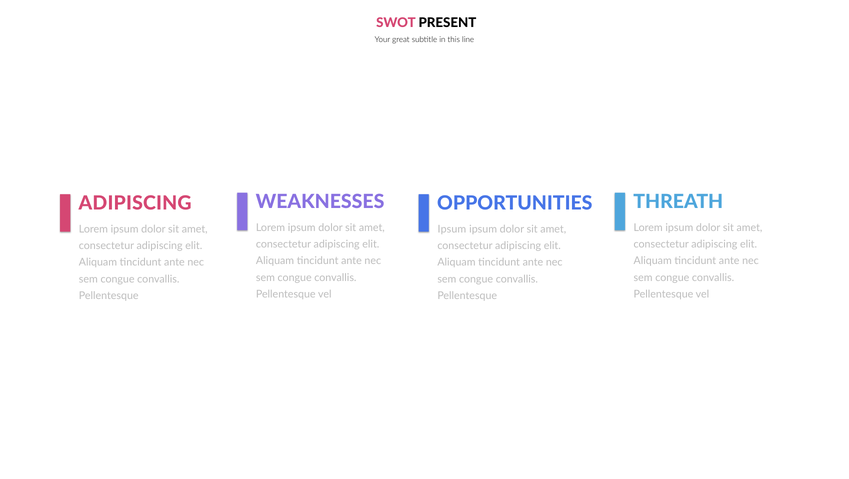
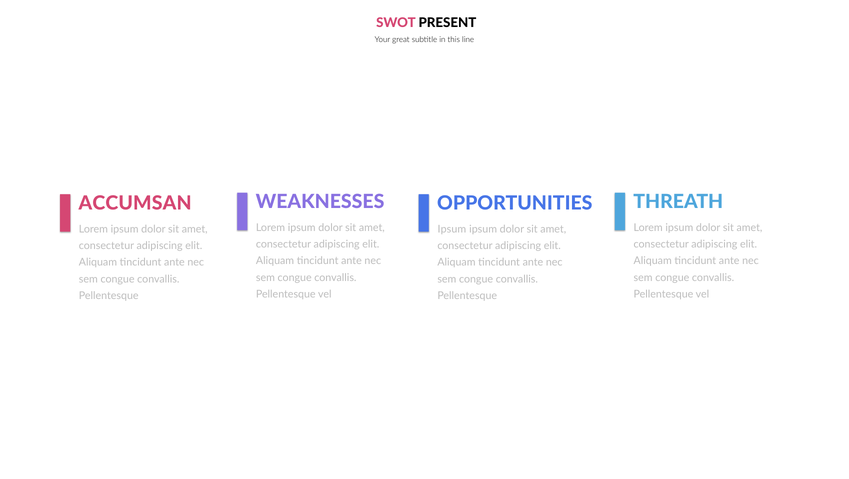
ADIPISCING: ADIPISCING -> ACCUMSAN (135, 203)
